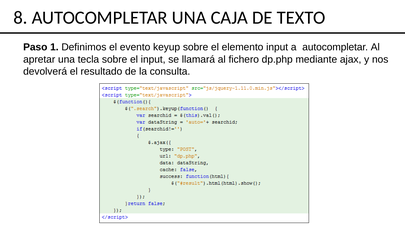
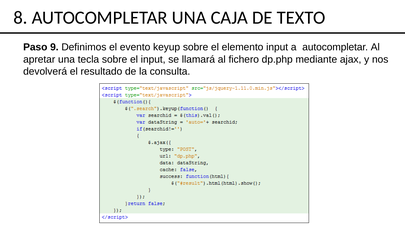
1: 1 -> 9 (54, 47)
